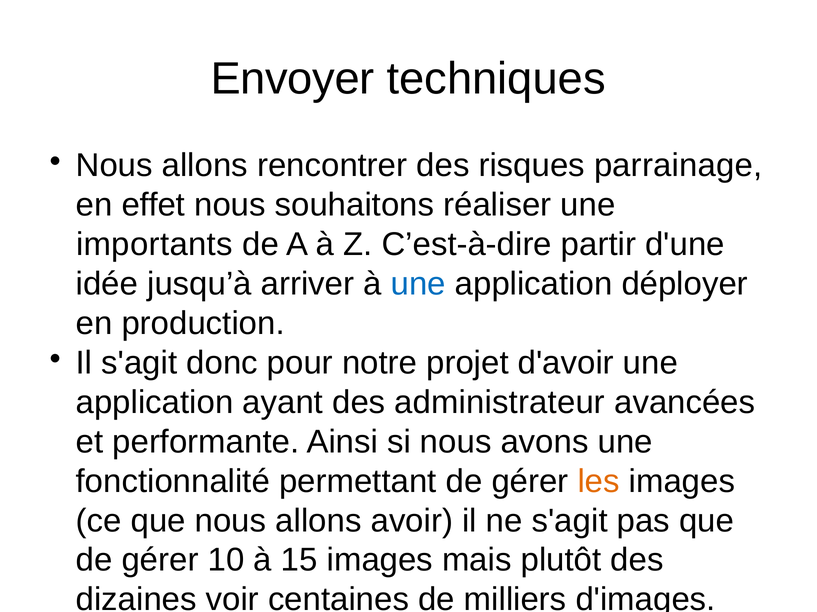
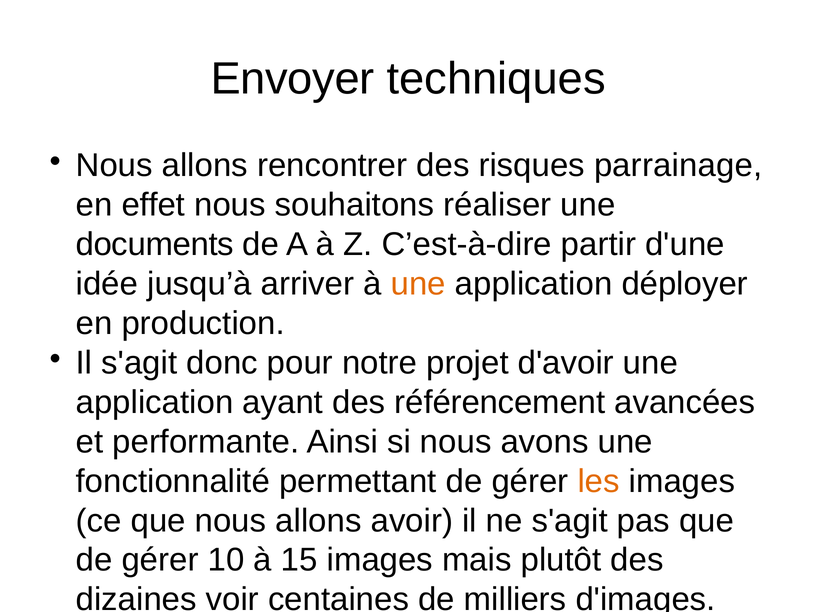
importants: importants -> documents (155, 244)
une colour: blue -> orange (418, 284)
administrateur: administrateur -> référencement (500, 403)
